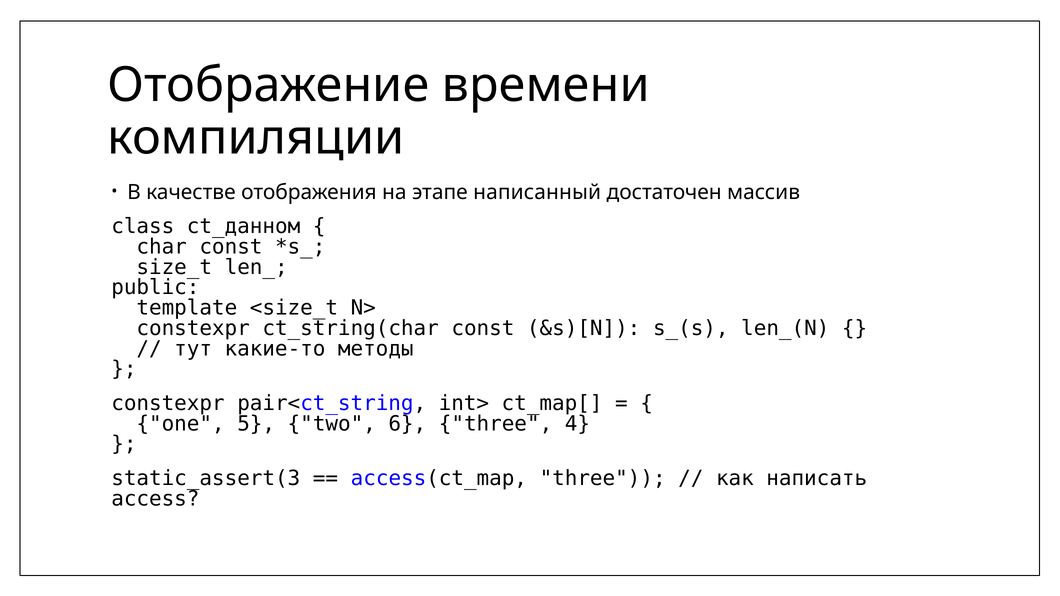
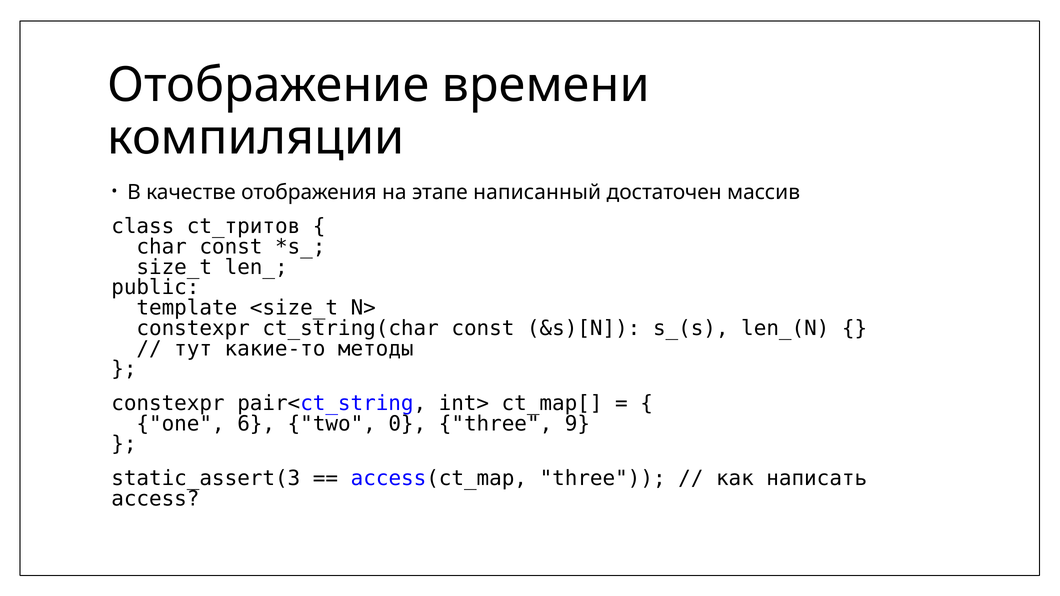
ct_данном: ct_данном -> ct_тритов (244, 227)
5: 5 -> 6 (256, 424)
6: 6 -> 0 (407, 424)
4: 4 -> 9 (577, 424)
